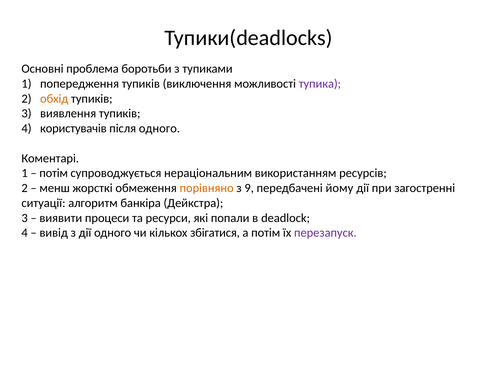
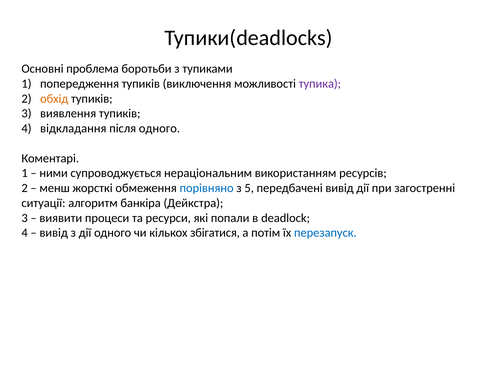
користувачів: користувачів -> відкладання (73, 128)
потім: потім -> ними (54, 173)
порівняно colour: orange -> blue (207, 188)
9: 9 -> 5 (249, 188)
передбачені йому: йому -> вивід (340, 188)
перезапуск colour: purple -> blue (325, 233)
